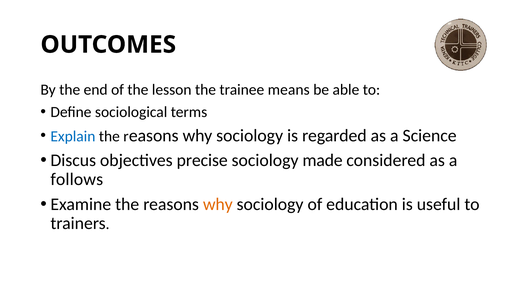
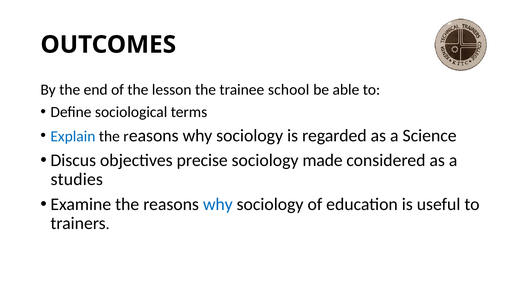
means: means -> school (289, 90)
follows: follows -> studies (77, 179)
why colour: orange -> blue (218, 204)
